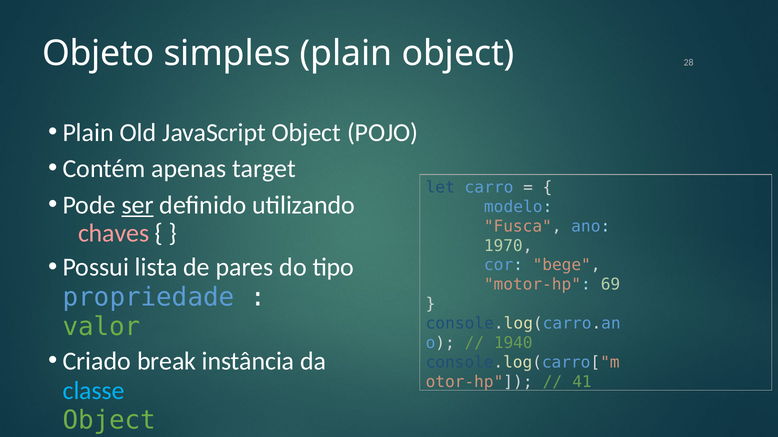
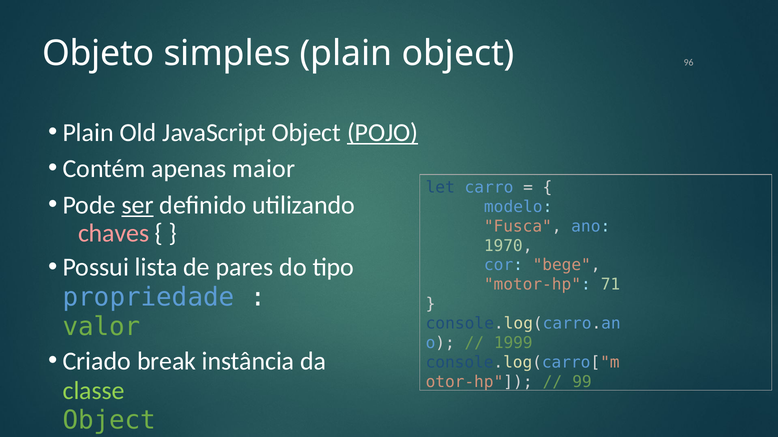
28: 28 -> 96 (689, 62)
POJO underline: none -> present (383, 133)
target: target -> maior (264, 169)
69: 69 -> 71 (610, 285)
1940: 1940 -> 1999 (513, 343)
41: 41 -> 99 (582, 382)
classe colour: light blue -> light green (94, 391)
